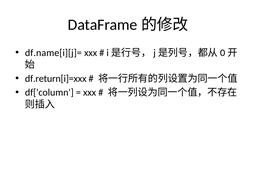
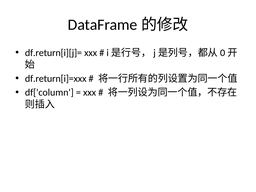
df.name[i][j]=: df.name[i][j]= -> df.return[i][j]= (53, 53)
